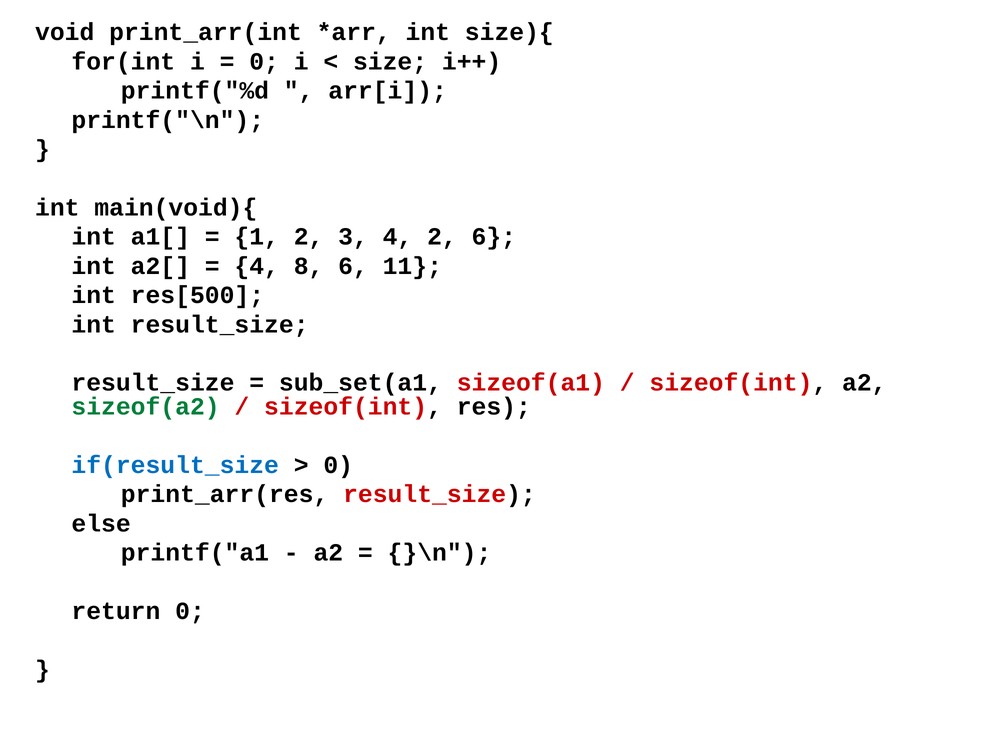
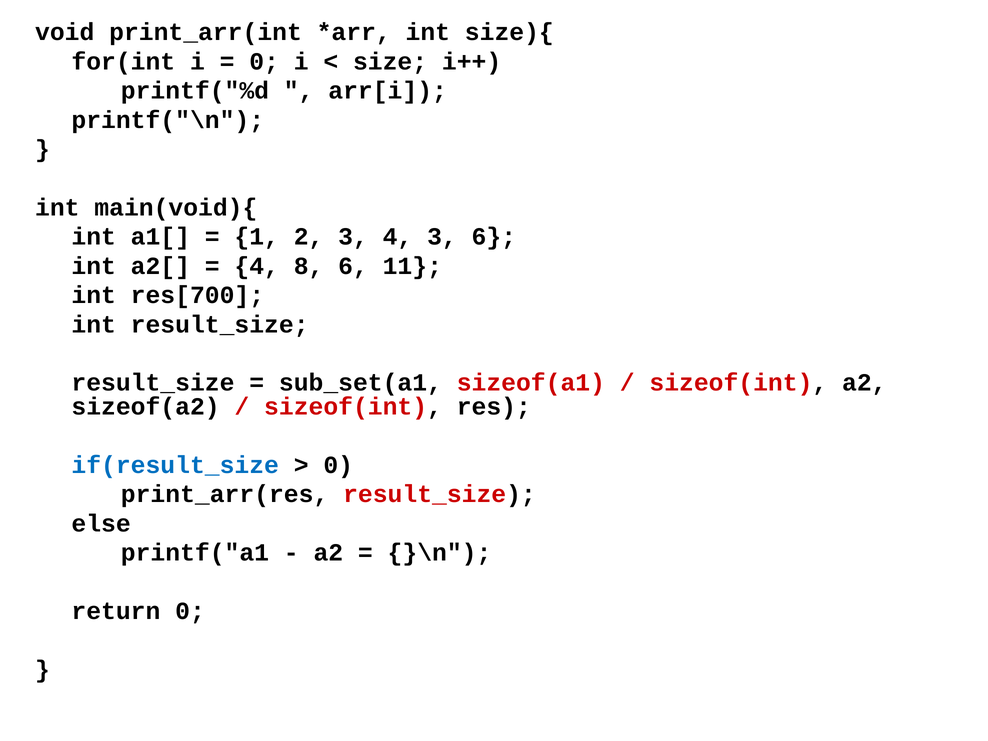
4 2: 2 -> 3 (442, 237)
res[500: res[500 -> res[700 (197, 295)
sizeof(a2 colour: green -> black (146, 407)
